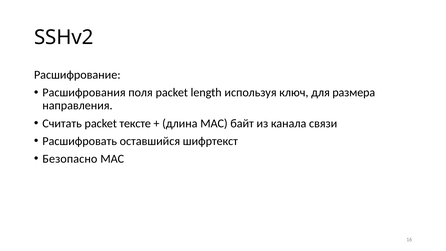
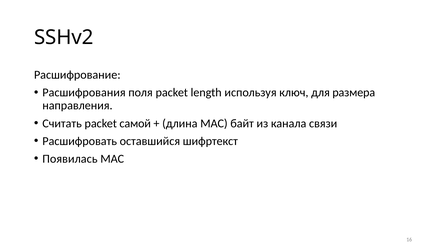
тексте: тексте -> самой (135, 123)
Безопасно: Безопасно -> Появилась (70, 159)
